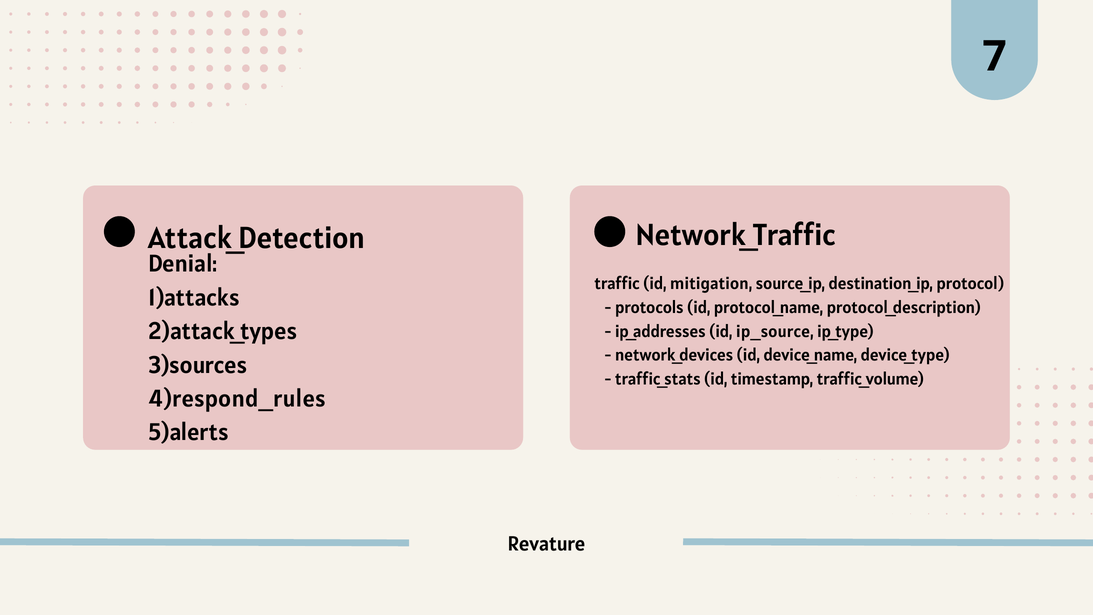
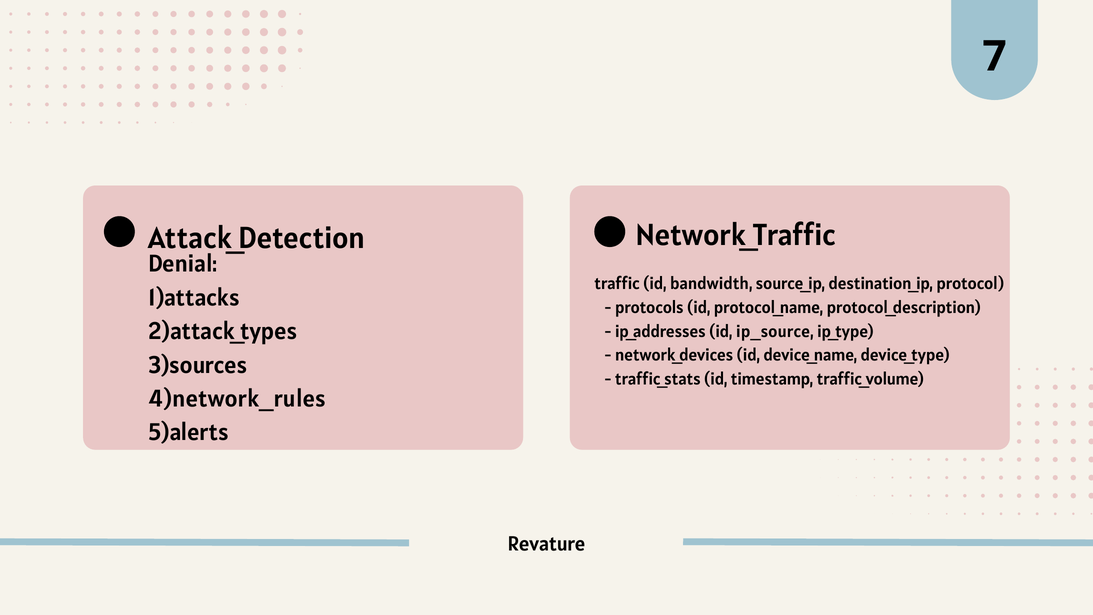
mitigation: mitigation -> bandwidth (711, 284)
4)respond_rules: 4)respond_rules -> 4)network_rules (237, 399)
